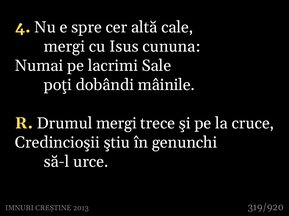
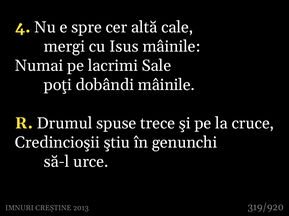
Isus cununa: cununa -> mâinile (171, 47)
Drumul mergi: mergi -> spuse (116, 124)
